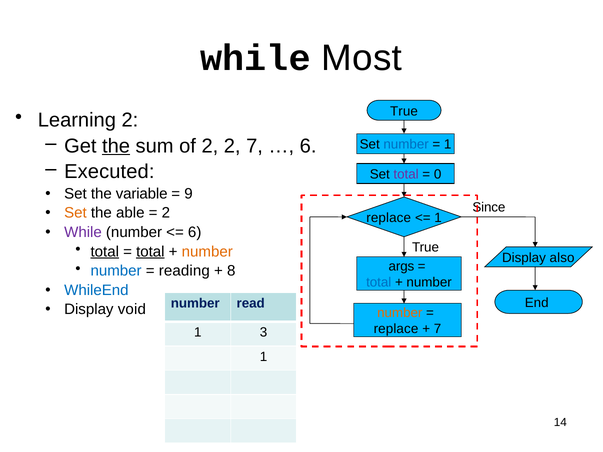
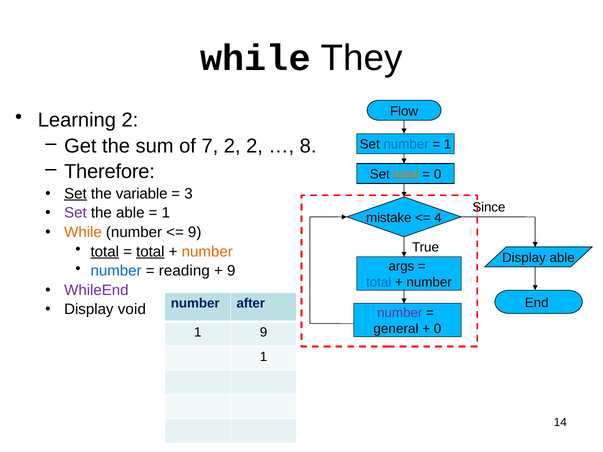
Most: Most -> They (362, 58)
True: True -> Flow (404, 111)
the underline: present -> none (116, 146)
of 2: 2 -> 7 (210, 146)
2 7: 7 -> 2 (255, 146)
6: 6 -> 8 (308, 146)
Executed: Executed -> Therefore (109, 172)
total colour: purple -> orange (406, 175)
Set underline: none -> present (75, 194)
9: 9 -> 3 (188, 194)
Set colour: orange -> purple (75, 213)
2: 2 -> 1 (166, 213)
replace: replace -> mistake (389, 218)
1: 1 -> 4 (438, 218)
While colour: purple -> orange (83, 232)
6: 6 -> 9 (195, 232)
Display also: also -> able (562, 258)
8: 8 -> 9 (231, 271)
WhileEnd colour: blue -> purple (96, 290)
read: read -> after (251, 303)
number colour: orange -> purple (400, 313)
replace: replace -> general (396, 329)
7: 7 -> 0 (438, 329)
1 3: 3 -> 9 (264, 333)
